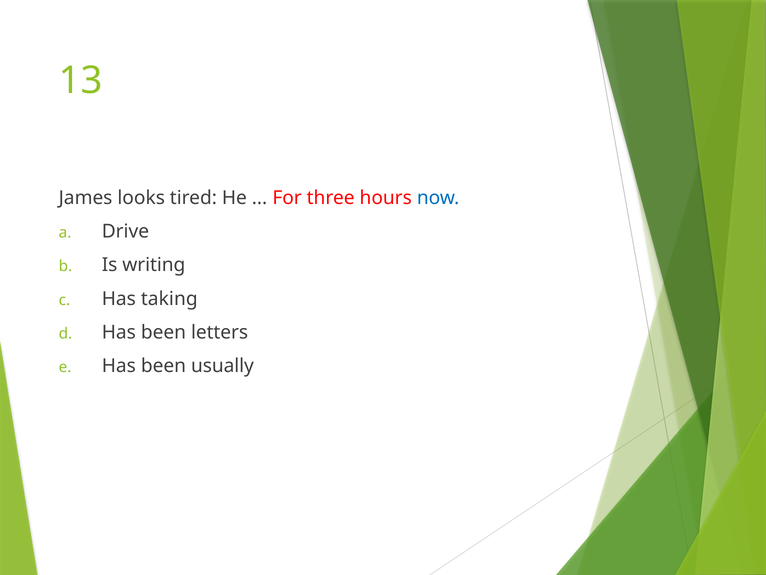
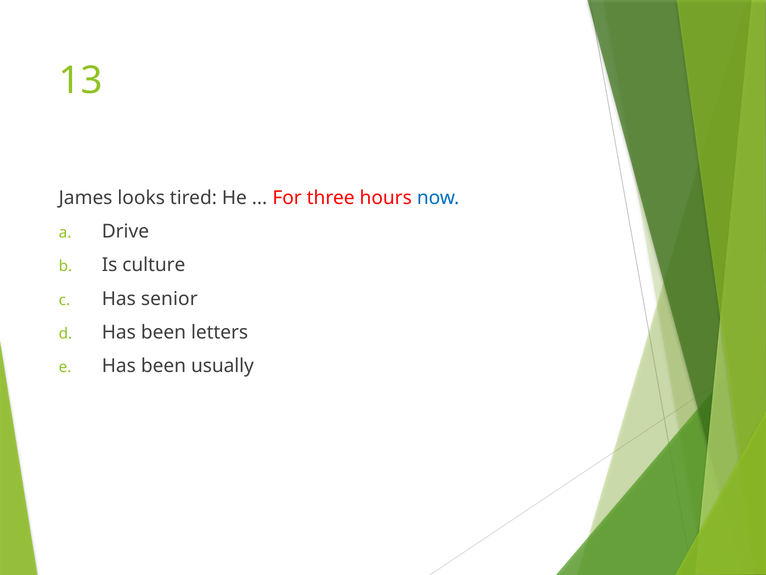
writing: writing -> culture (154, 265)
taking: taking -> senior (169, 299)
